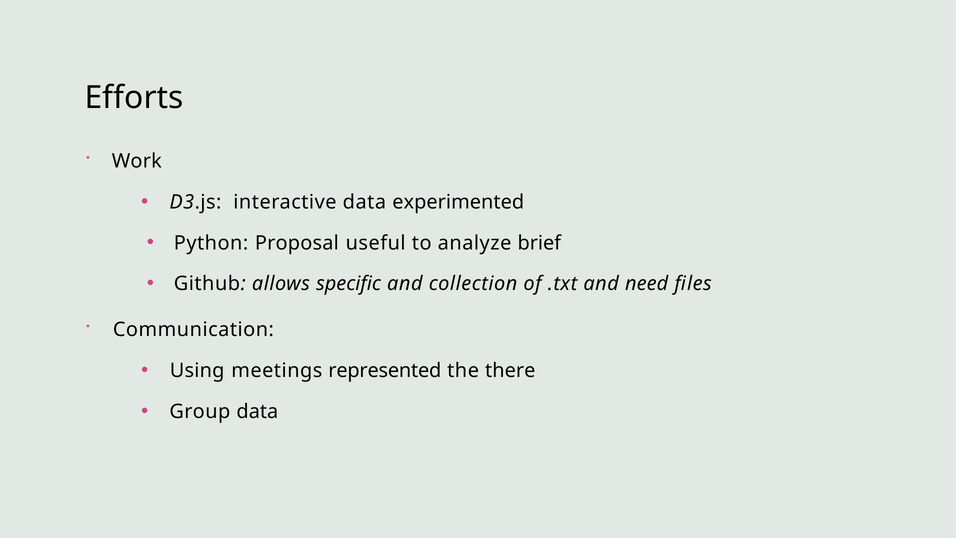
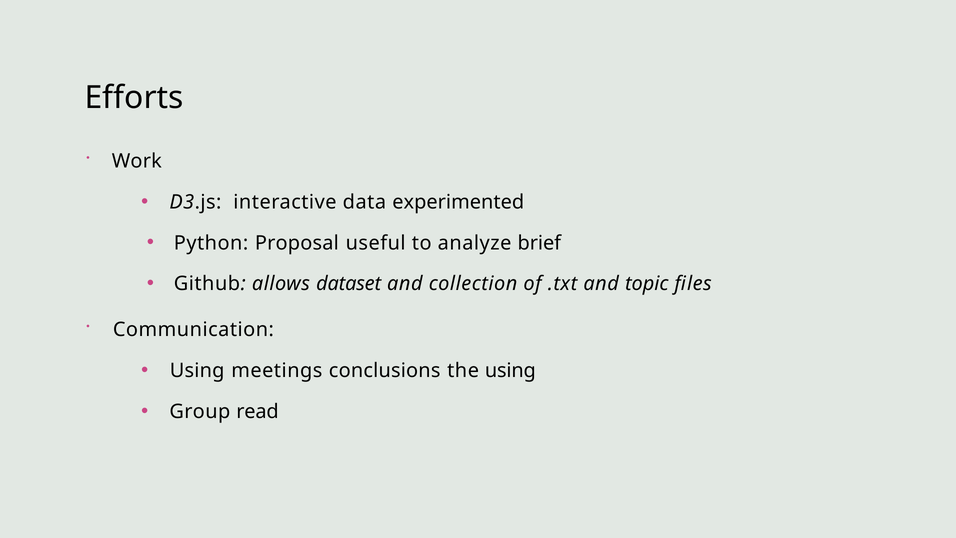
specific: specific -> dataset (349, 284)
need: need -> topic (647, 284)
represented: represented -> conclusions (385, 370)
the there: there -> using (510, 370)
Group data: data -> read (257, 411)
